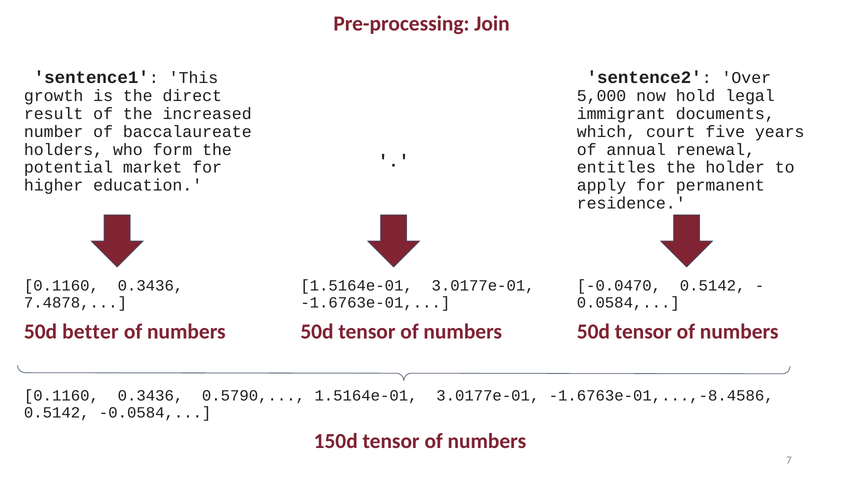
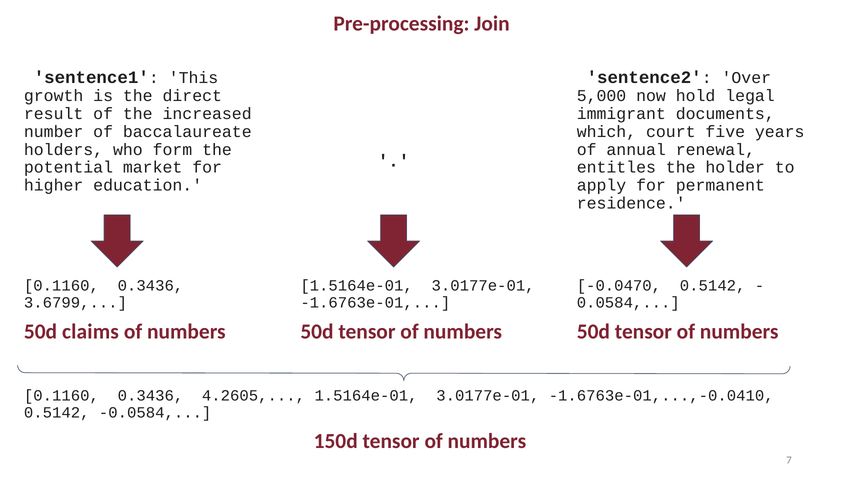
7.4878: 7.4878 -> 3.6799 (75, 303)
better: better -> claims (90, 332)
0.5790: 0.5790 -> 4.2605 (254, 396)
-1.6763e-01,...,-8.4586: -1.6763e-01,...,-8.4586 -> -1.6763e-01,...,-0.0410 (661, 396)
